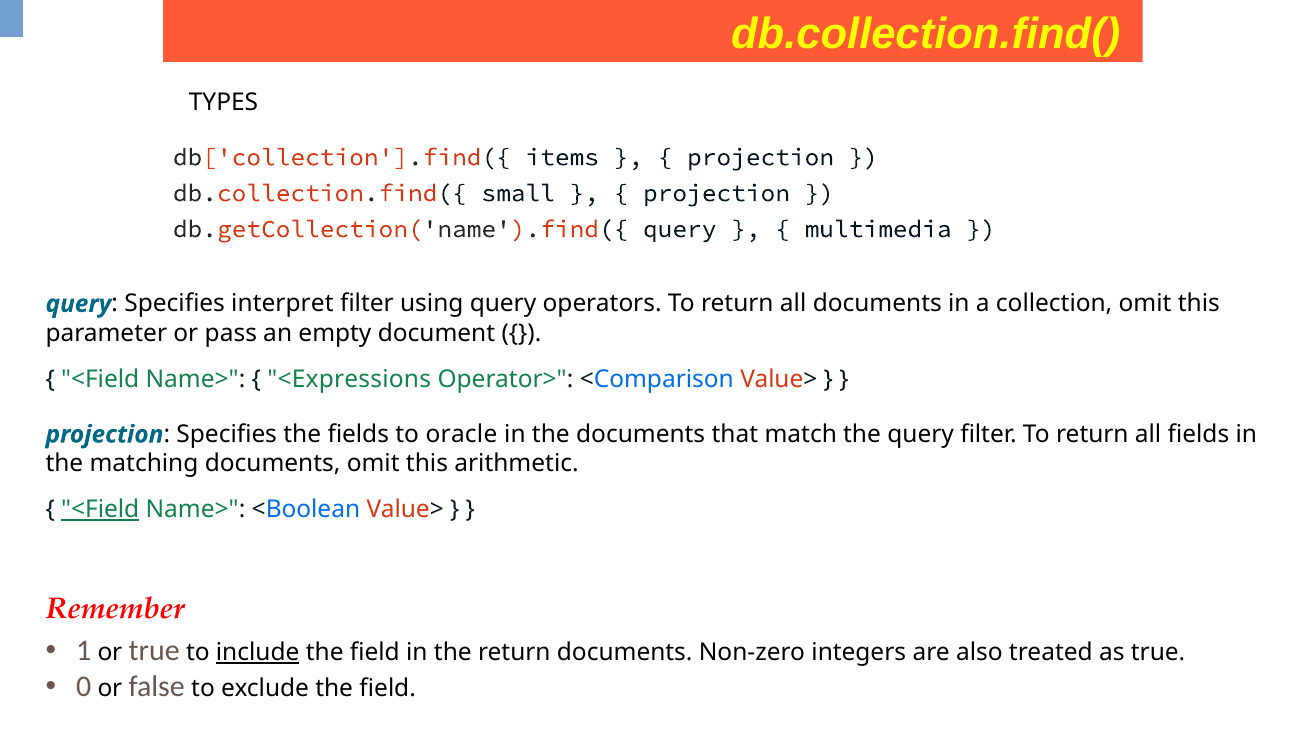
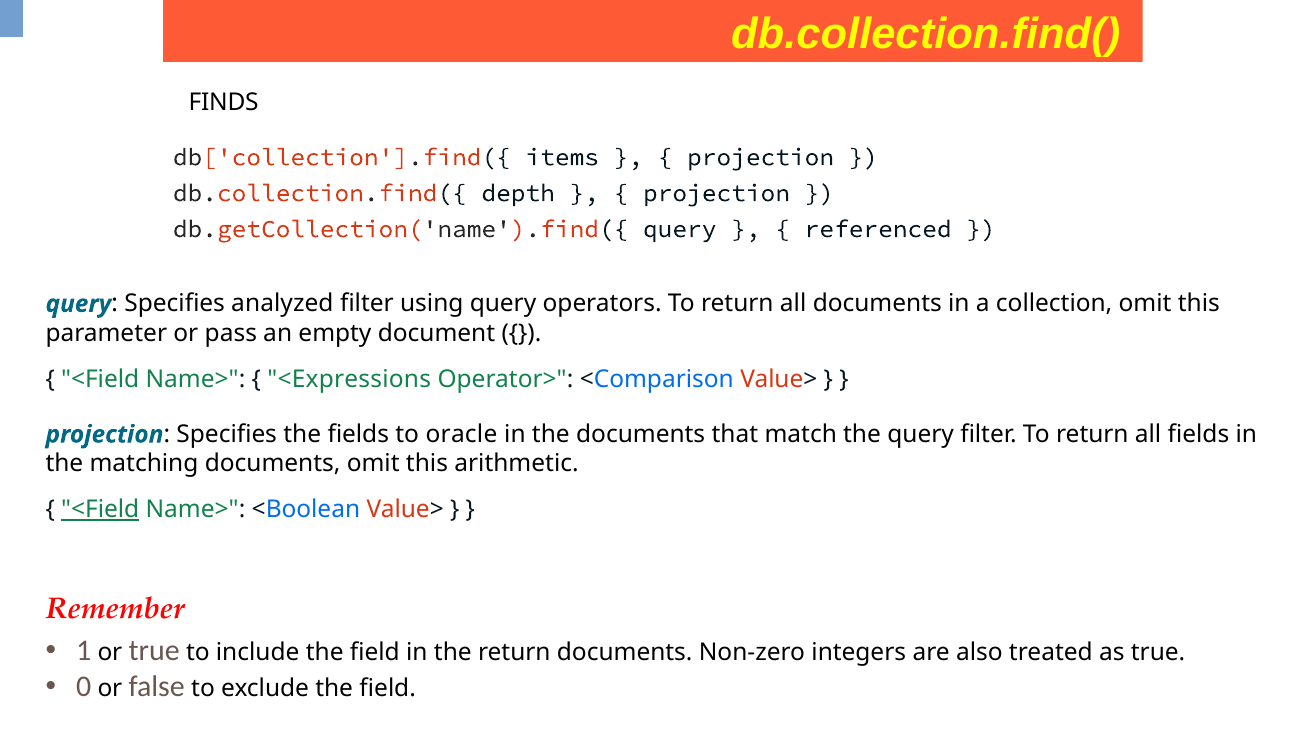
TYPES: TYPES -> FINDS (224, 103)
small: small -> depth (518, 193)
multimedia: multimedia -> referenced (878, 229)
interpret: interpret -> analyzed (282, 304)
include underline: present -> none (258, 652)
